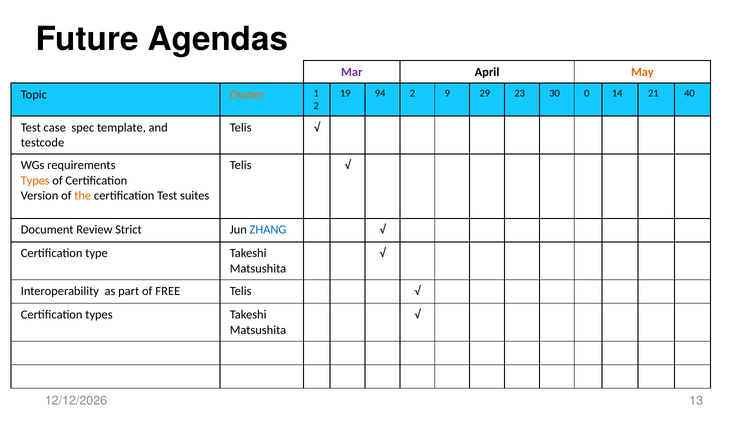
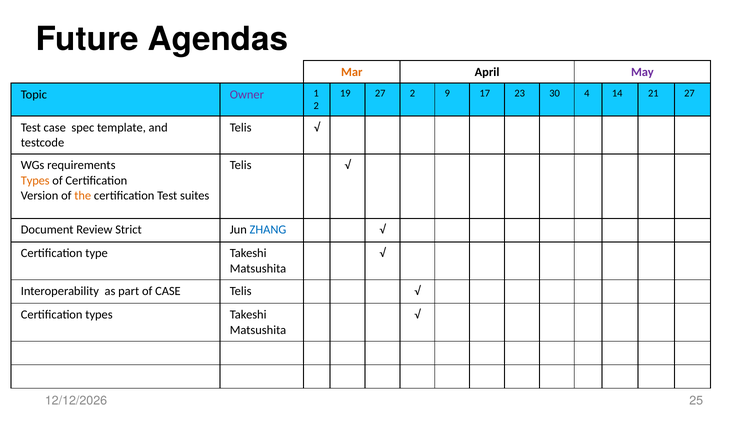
Mar colour: purple -> orange (352, 72)
May colour: orange -> purple (642, 72)
19 94: 94 -> 27 (380, 93)
29: 29 -> 17 (485, 93)
0: 0 -> 4 (587, 93)
21 40: 40 -> 27 (690, 93)
Owner colour: orange -> purple (247, 95)
of FREE: FREE -> CASE (168, 291)
13: 13 -> 25 (696, 401)
